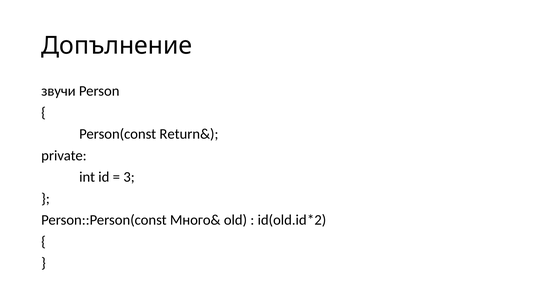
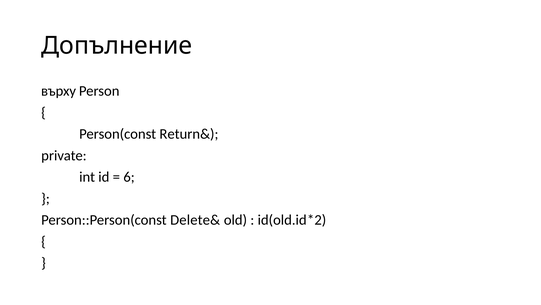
звучи: звучи -> върху (58, 91)
3: 3 -> 6 (129, 177)
Много&: Много& -> Delete& (195, 220)
